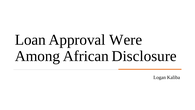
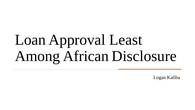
Were: Were -> Least (126, 40)
